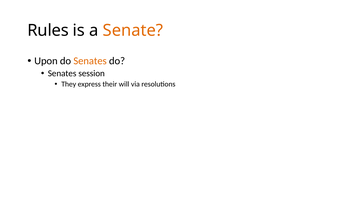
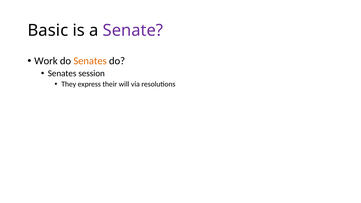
Rules: Rules -> Basic (48, 30)
Senate colour: orange -> purple (133, 30)
Upon: Upon -> Work (46, 61)
